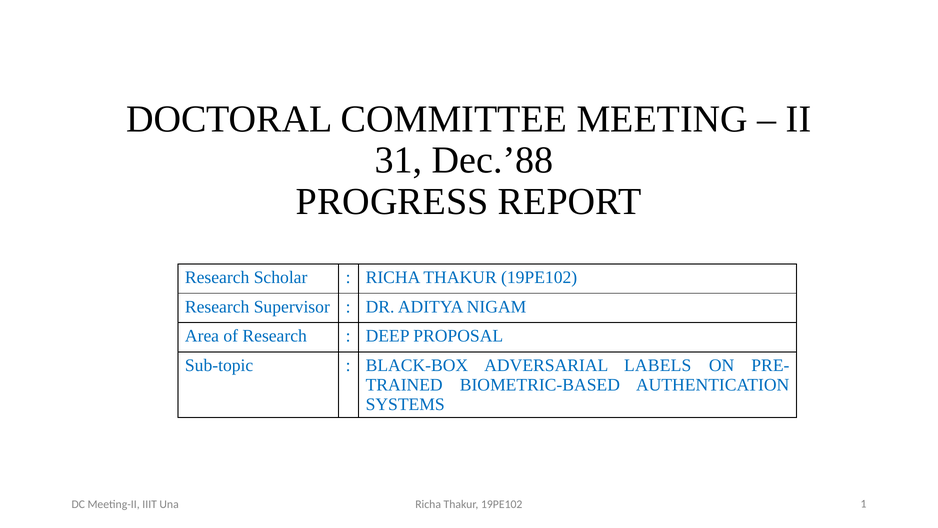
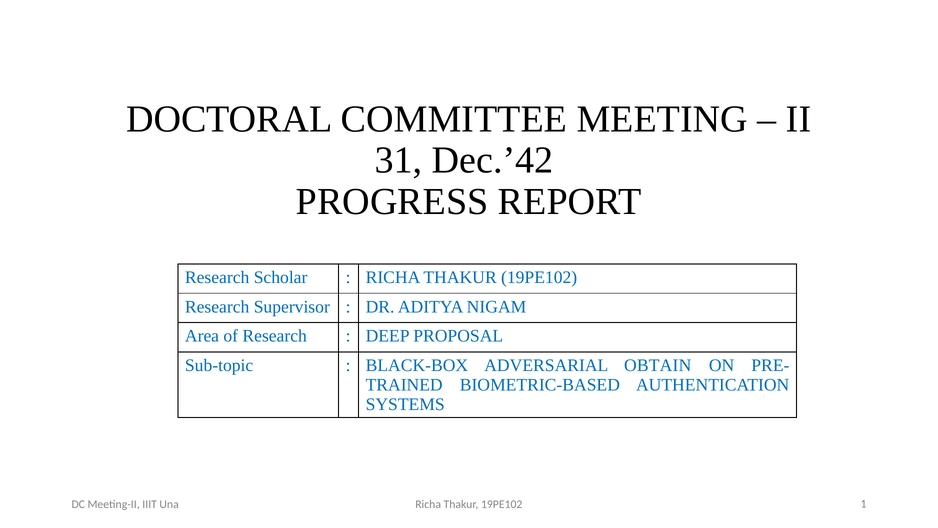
Dec.’88: Dec.’88 -> Dec.’42 (493, 160)
LABELS: LABELS -> OBTAIN (658, 365)
